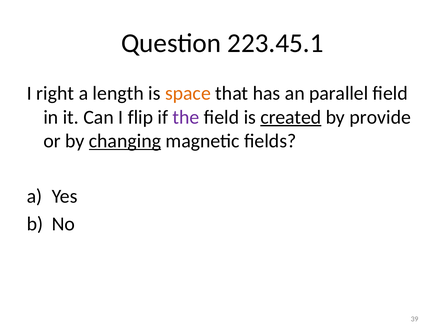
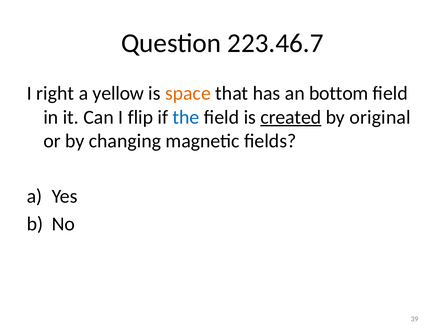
223.45.1: 223.45.1 -> 223.46.7 (275, 43)
length: length -> yellow (118, 93)
parallel: parallel -> bottom (339, 93)
the colour: purple -> blue (186, 117)
provide: provide -> original (380, 117)
changing underline: present -> none (125, 141)
